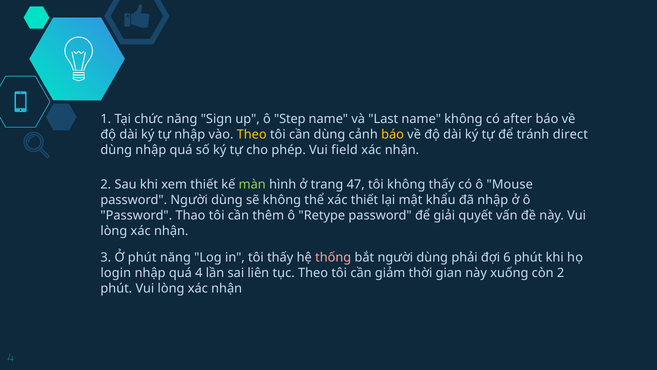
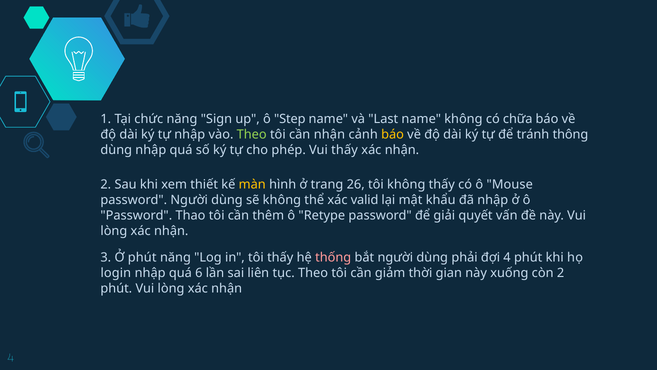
after: after -> chữa (518, 119)
Theo colour: yellow -> light green (252, 134)
cần dùng: dùng -> nhận (329, 134)
direct: direct -> thông (570, 134)
Vui field: field -> thấy (345, 150)
màn colour: light green -> yellow (252, 185)
47: 47 -> 26 (356, 185)
xác thiết: thiết -> valid (365, 200)
đợi 6: 6 -> 4 (507, 257)
quá 4: 4 -> 6 (199, 273)
